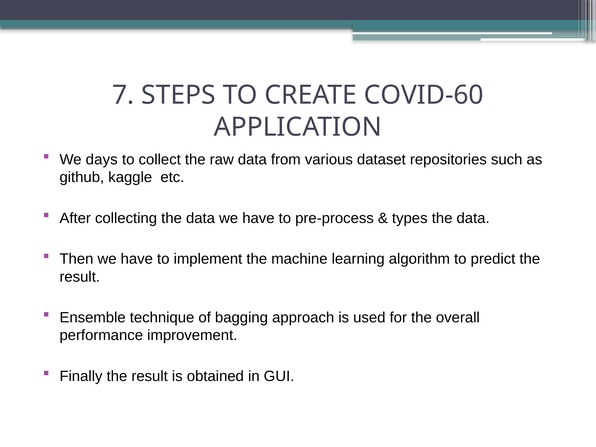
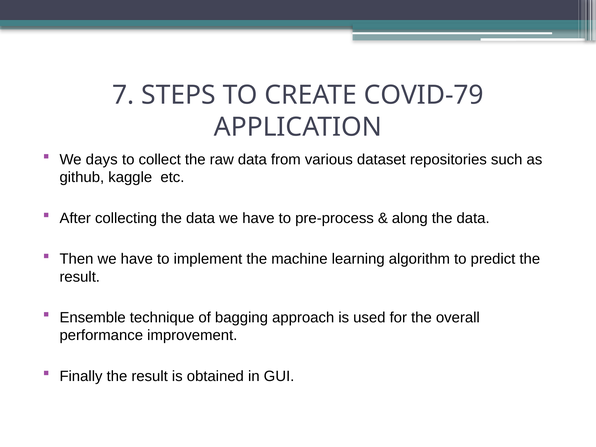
COVID-60: COVID-60 -> COVID-79 (424, 95)
types: types -> along (410, 218)
